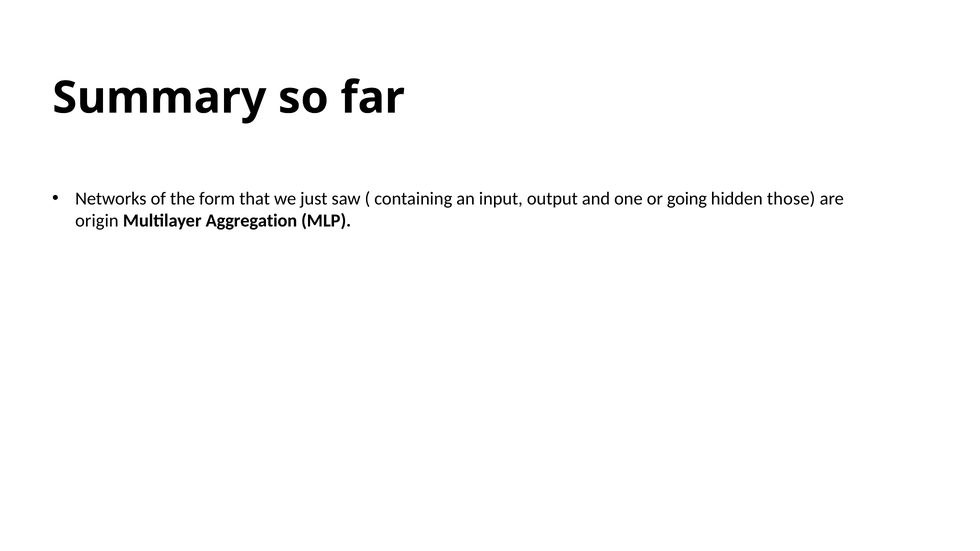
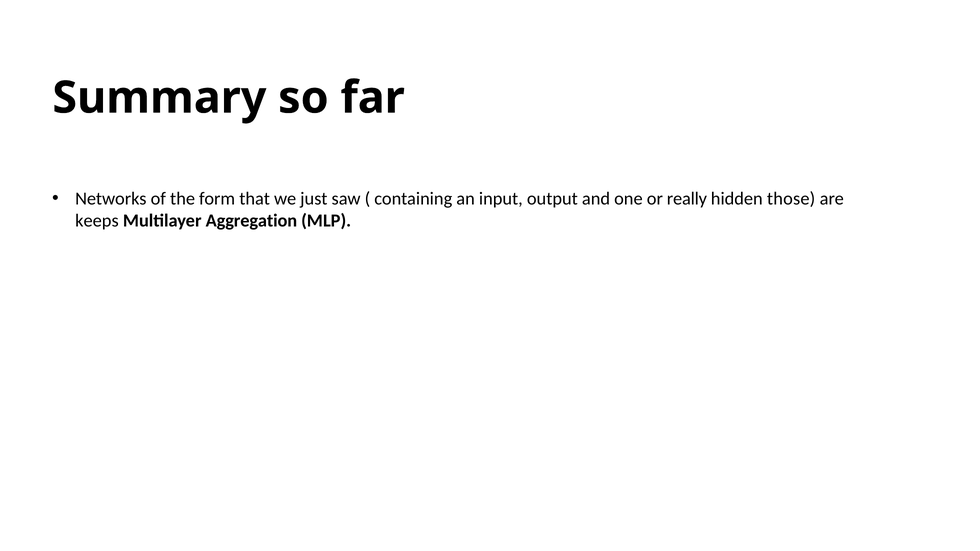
going: going -> really (687, 199)
origin: origin -> keeps (97, 221)
